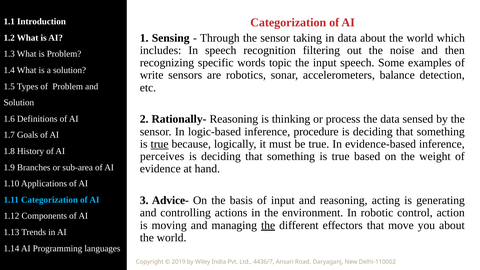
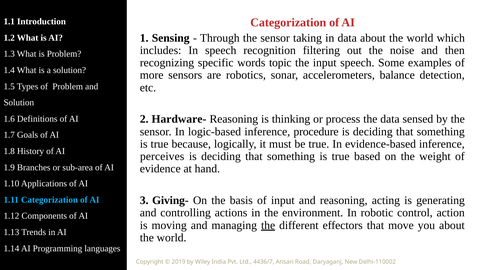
write: write -> more (152, 75)
Rationally-: Rationally- -> Hardware- (179, 119)
true underline: present -> none (160, 144)
Advice-: Advice- -> Giving- (170, 200)
